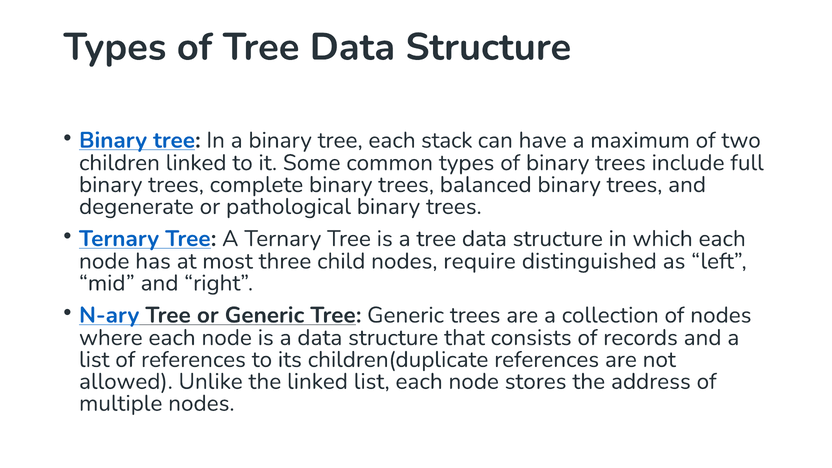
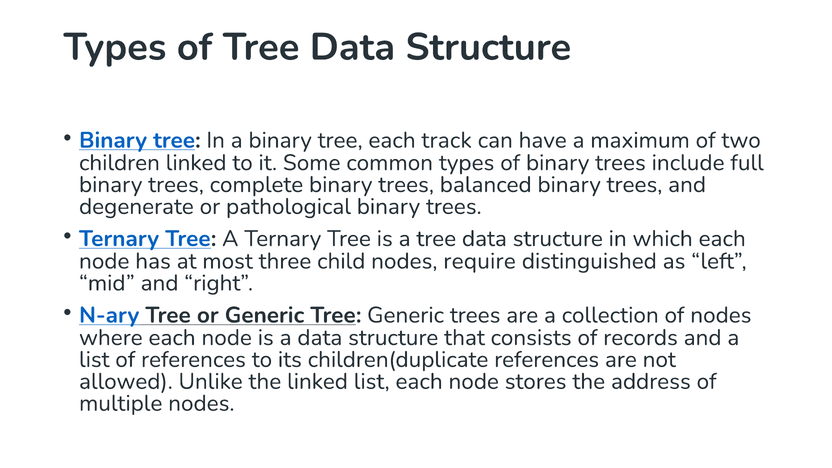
stack: stack -> track (447, 140)
